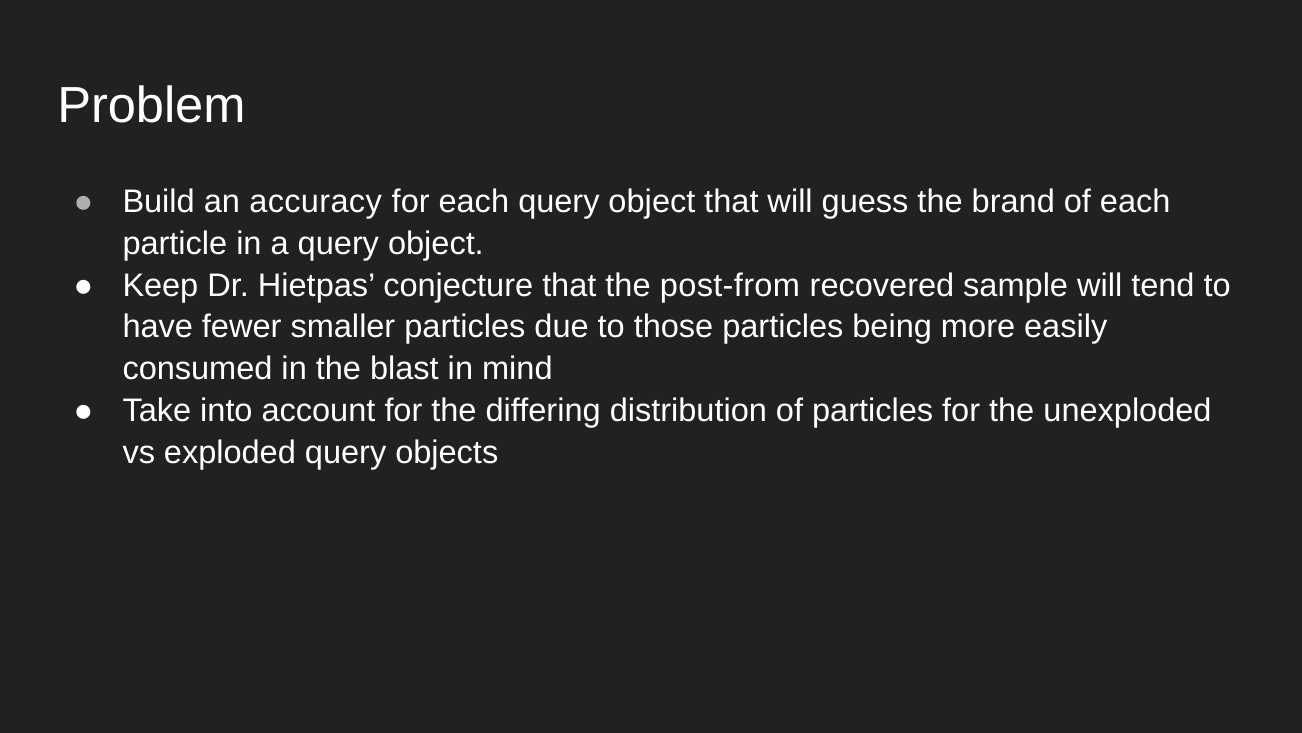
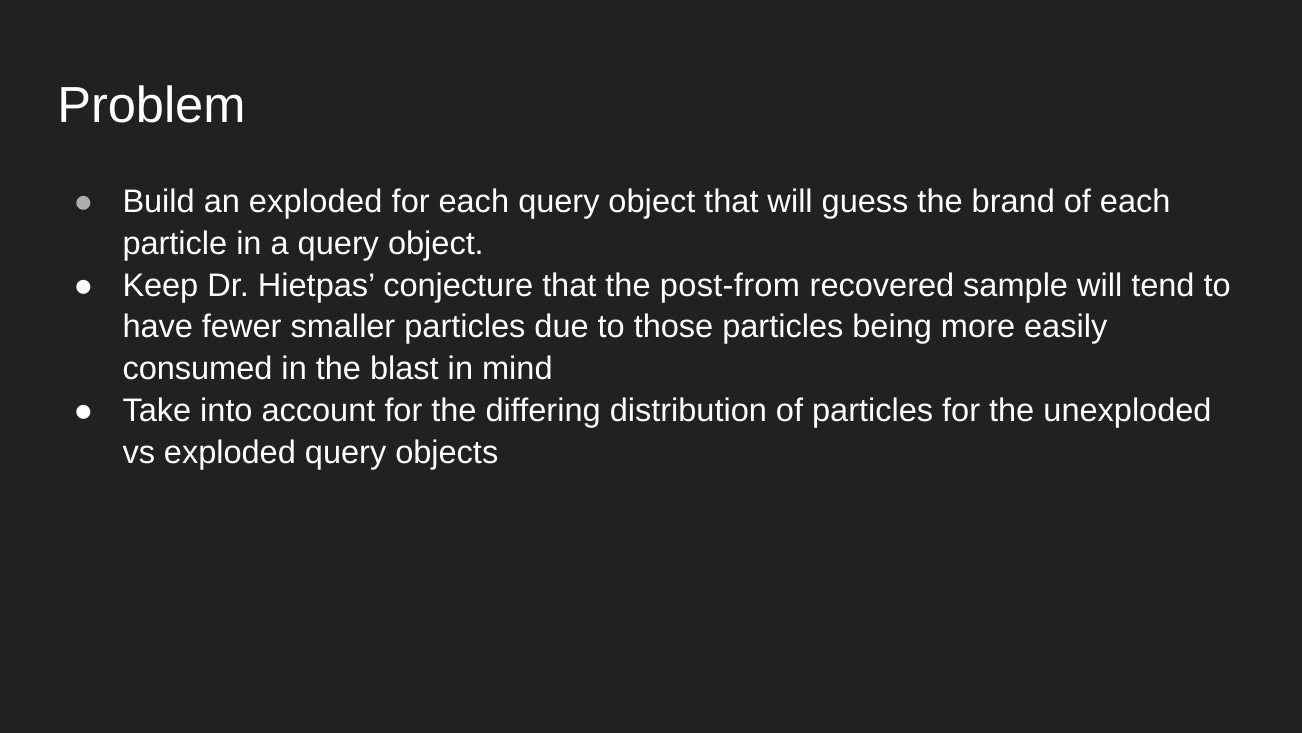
an accuracy: accuracy -> exploded (316, 201)
